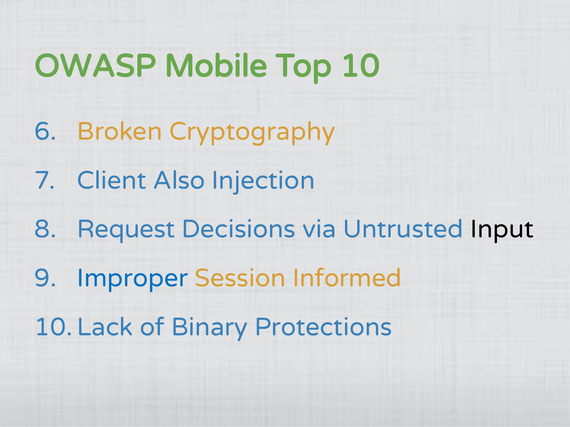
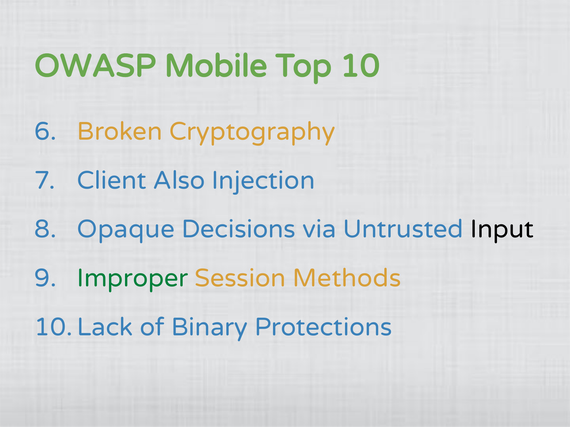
Request: Request -> Opaque (126, 230)
Improper colour: blue -> green (132, 279)
Informed: Informed -> Methods (347, 279)
